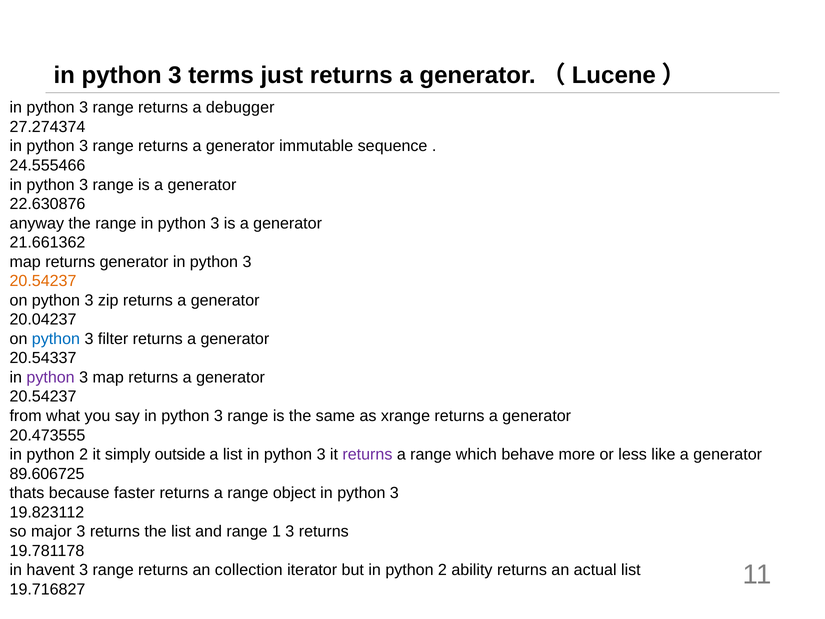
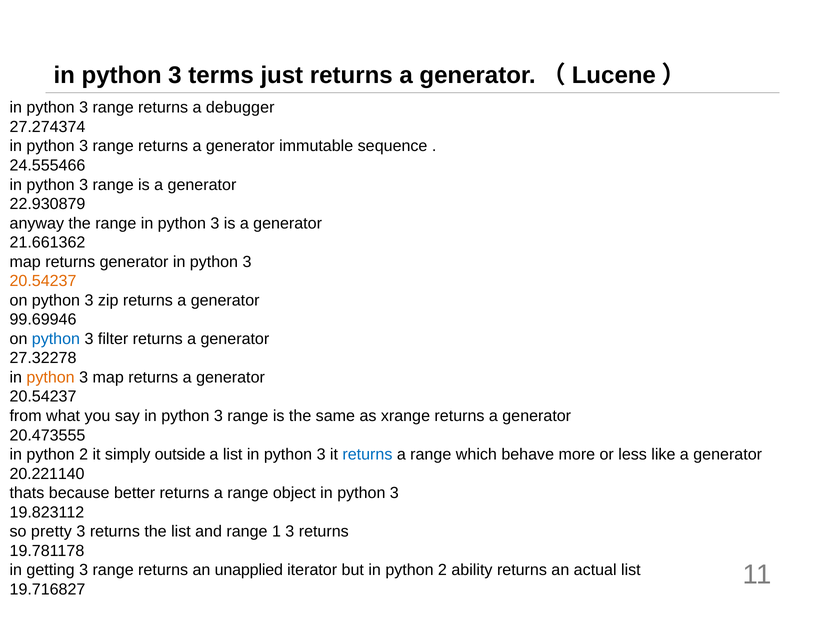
22.630876: 22.630876 -> 22.930879 (47, 204)
20.04237: 20.04237 -> 99.69946 (43, 319)
20.54337: 20.54337 -> 27.32278 (43, 358)
python colour: purple -> orange (51, 377)
returns colour: purple -> blue (367, 454)
89.606725: 89.606725 -> 20.221140 (47, 474)
faster: faster -> better (135, 493)
major: major -> pretty (51, 531)
havent: havent -> getting (51, 570)
collection: collection -> unapplied (249, 570)
